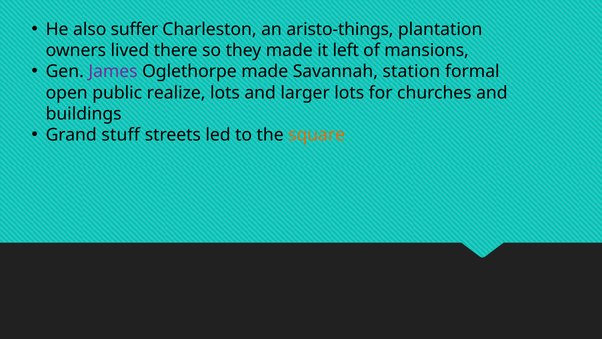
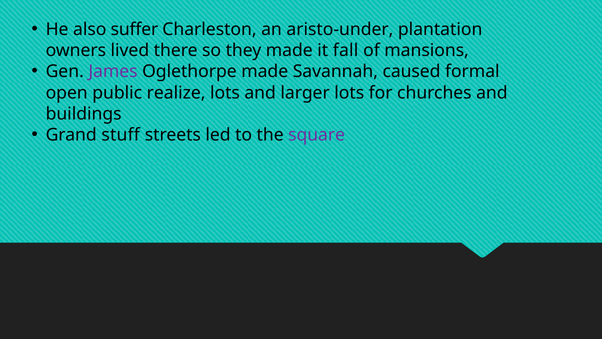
aristo-things: aristo-things -> aristo-under (340, 29)
left: left -> fall (346, 50)
station: station -> caused (412, 72)
square colour: orange -> purple (317, 135)
